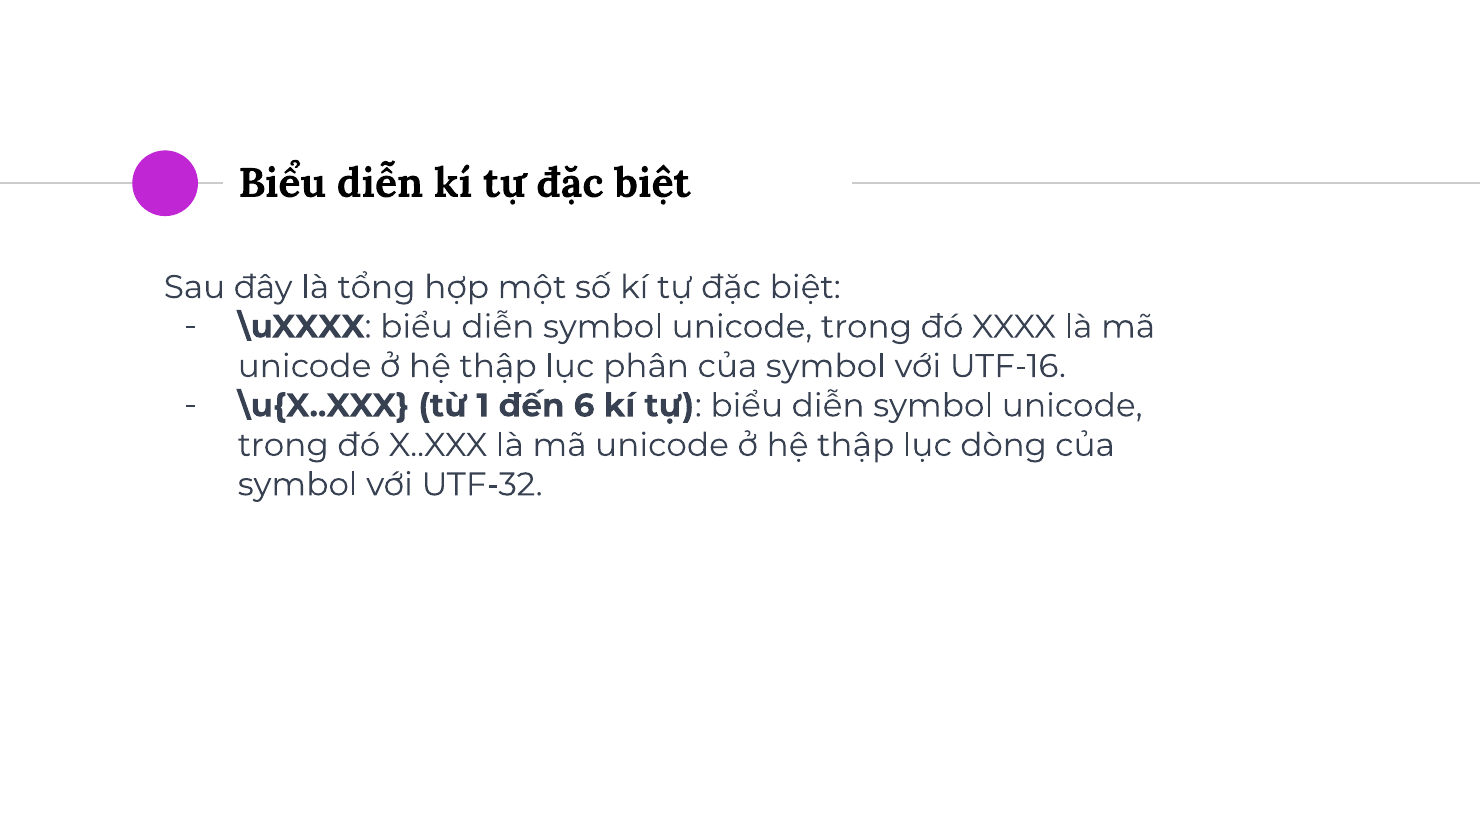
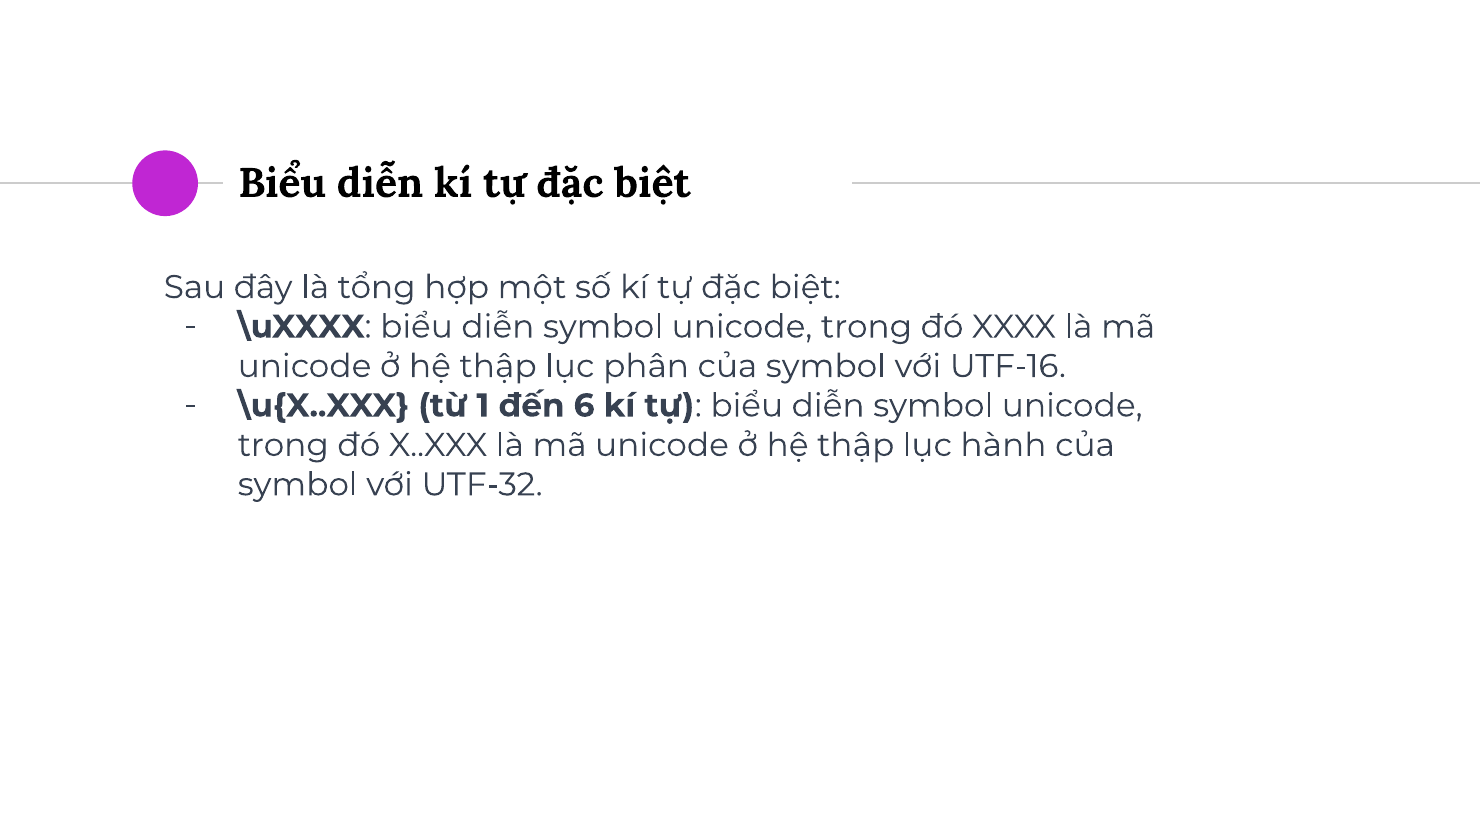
dòng: dòng -> hành (1003, 445)
